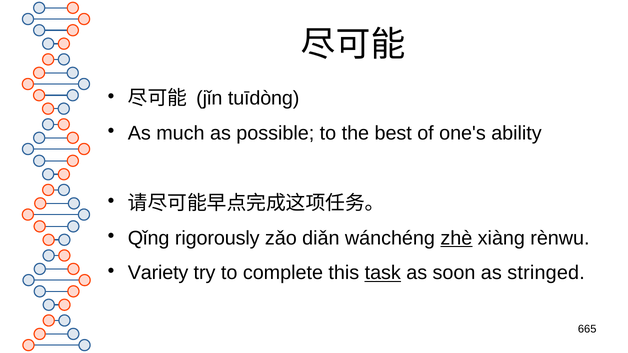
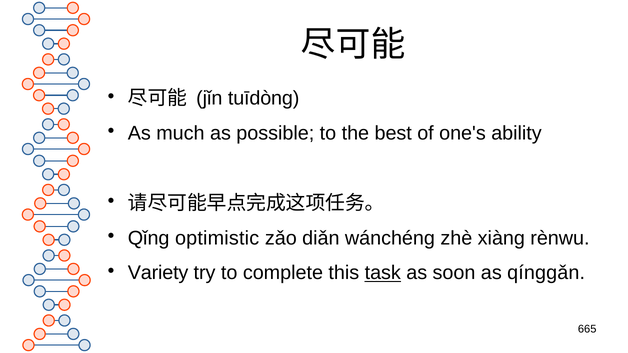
rigorously: rigorously -> optimistic (217, 238)
zhè underline: present -> none (456, 238)
stringed: stringed -> qínggǎn (546, 273)
